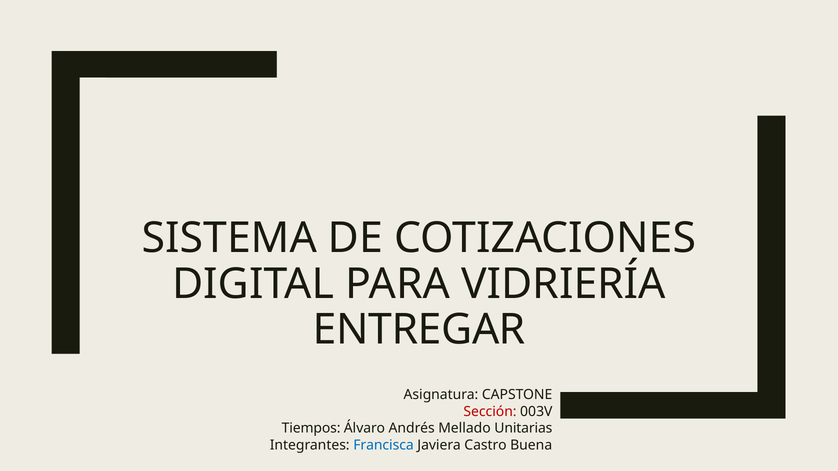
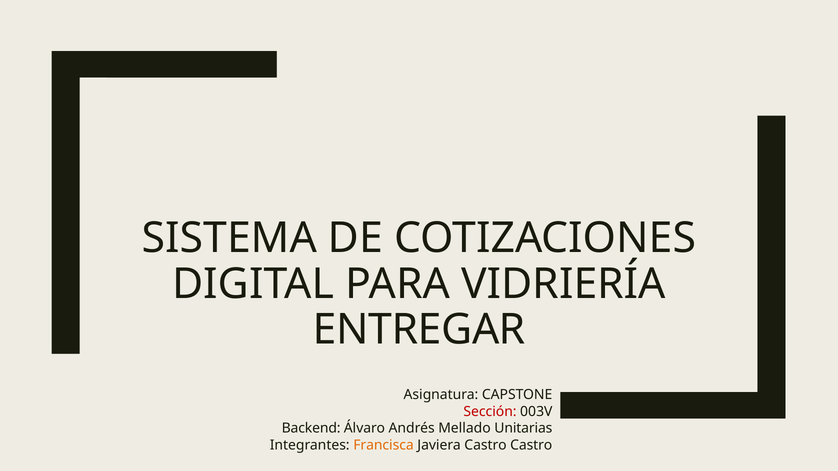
Tiempos: Tiempos -> Backend (311, 429)
Francisca colour: blue -> orange (384, 446)
Castro Buena: Buena -> Castro (531, 446)
